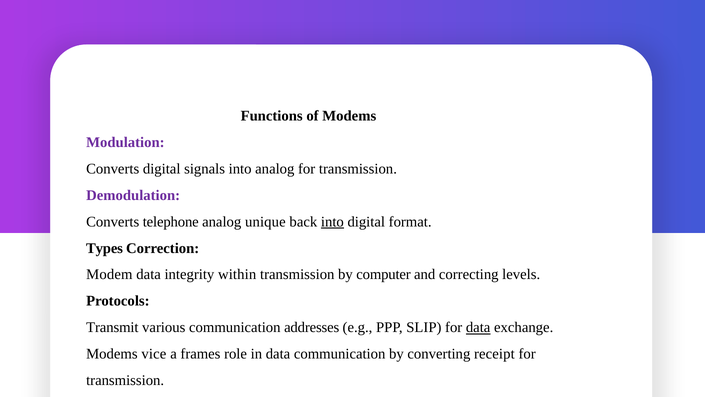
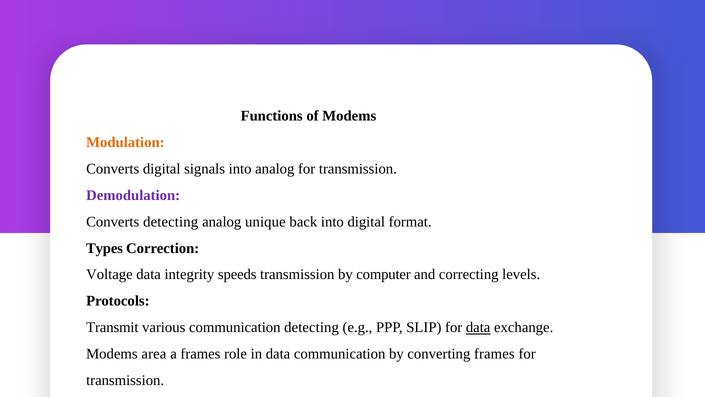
Modulation colour: purple -> orange (125, 142)
Converts telephone: telephone -> detecting (171, 221)
into underline: present -> none (332, 221)
Modem: Modem -> Voltage (109, 274)
within: within -> speeds (237, 274)
communication addresses: addresses -> detecting (312, 327)
vice: vice -> area (154, 354)
converting receipt: receipt -> frames (494, 354)
